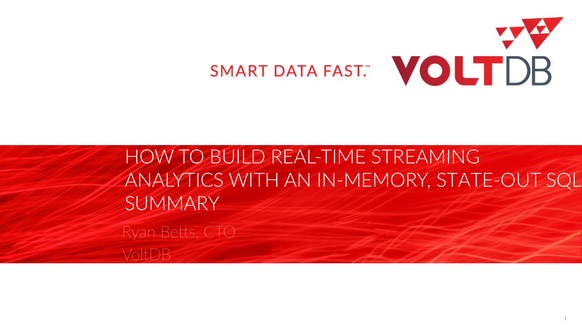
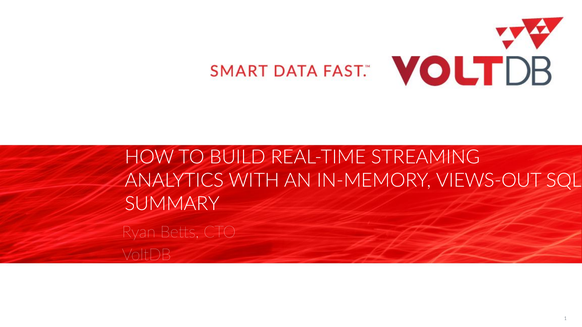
STATE-OUT: STATE-OUT -> VIEWS-OUT (489, 181)
